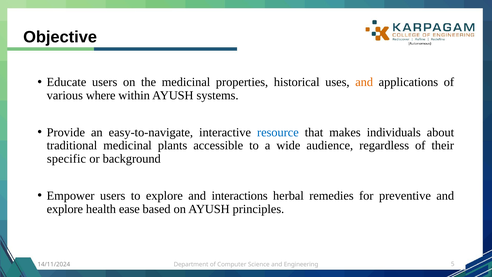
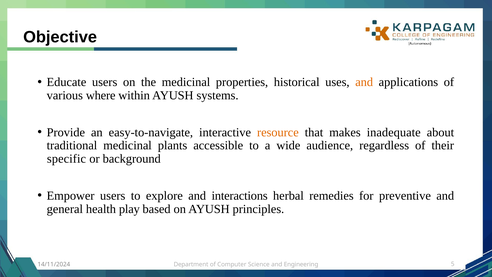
resource colour: blue -> orange (278, 132)
individuals: individuals -> inadequate (394, 132)
explore: explore -> general (65, 209)
ease: ease -> play (129, 209)
